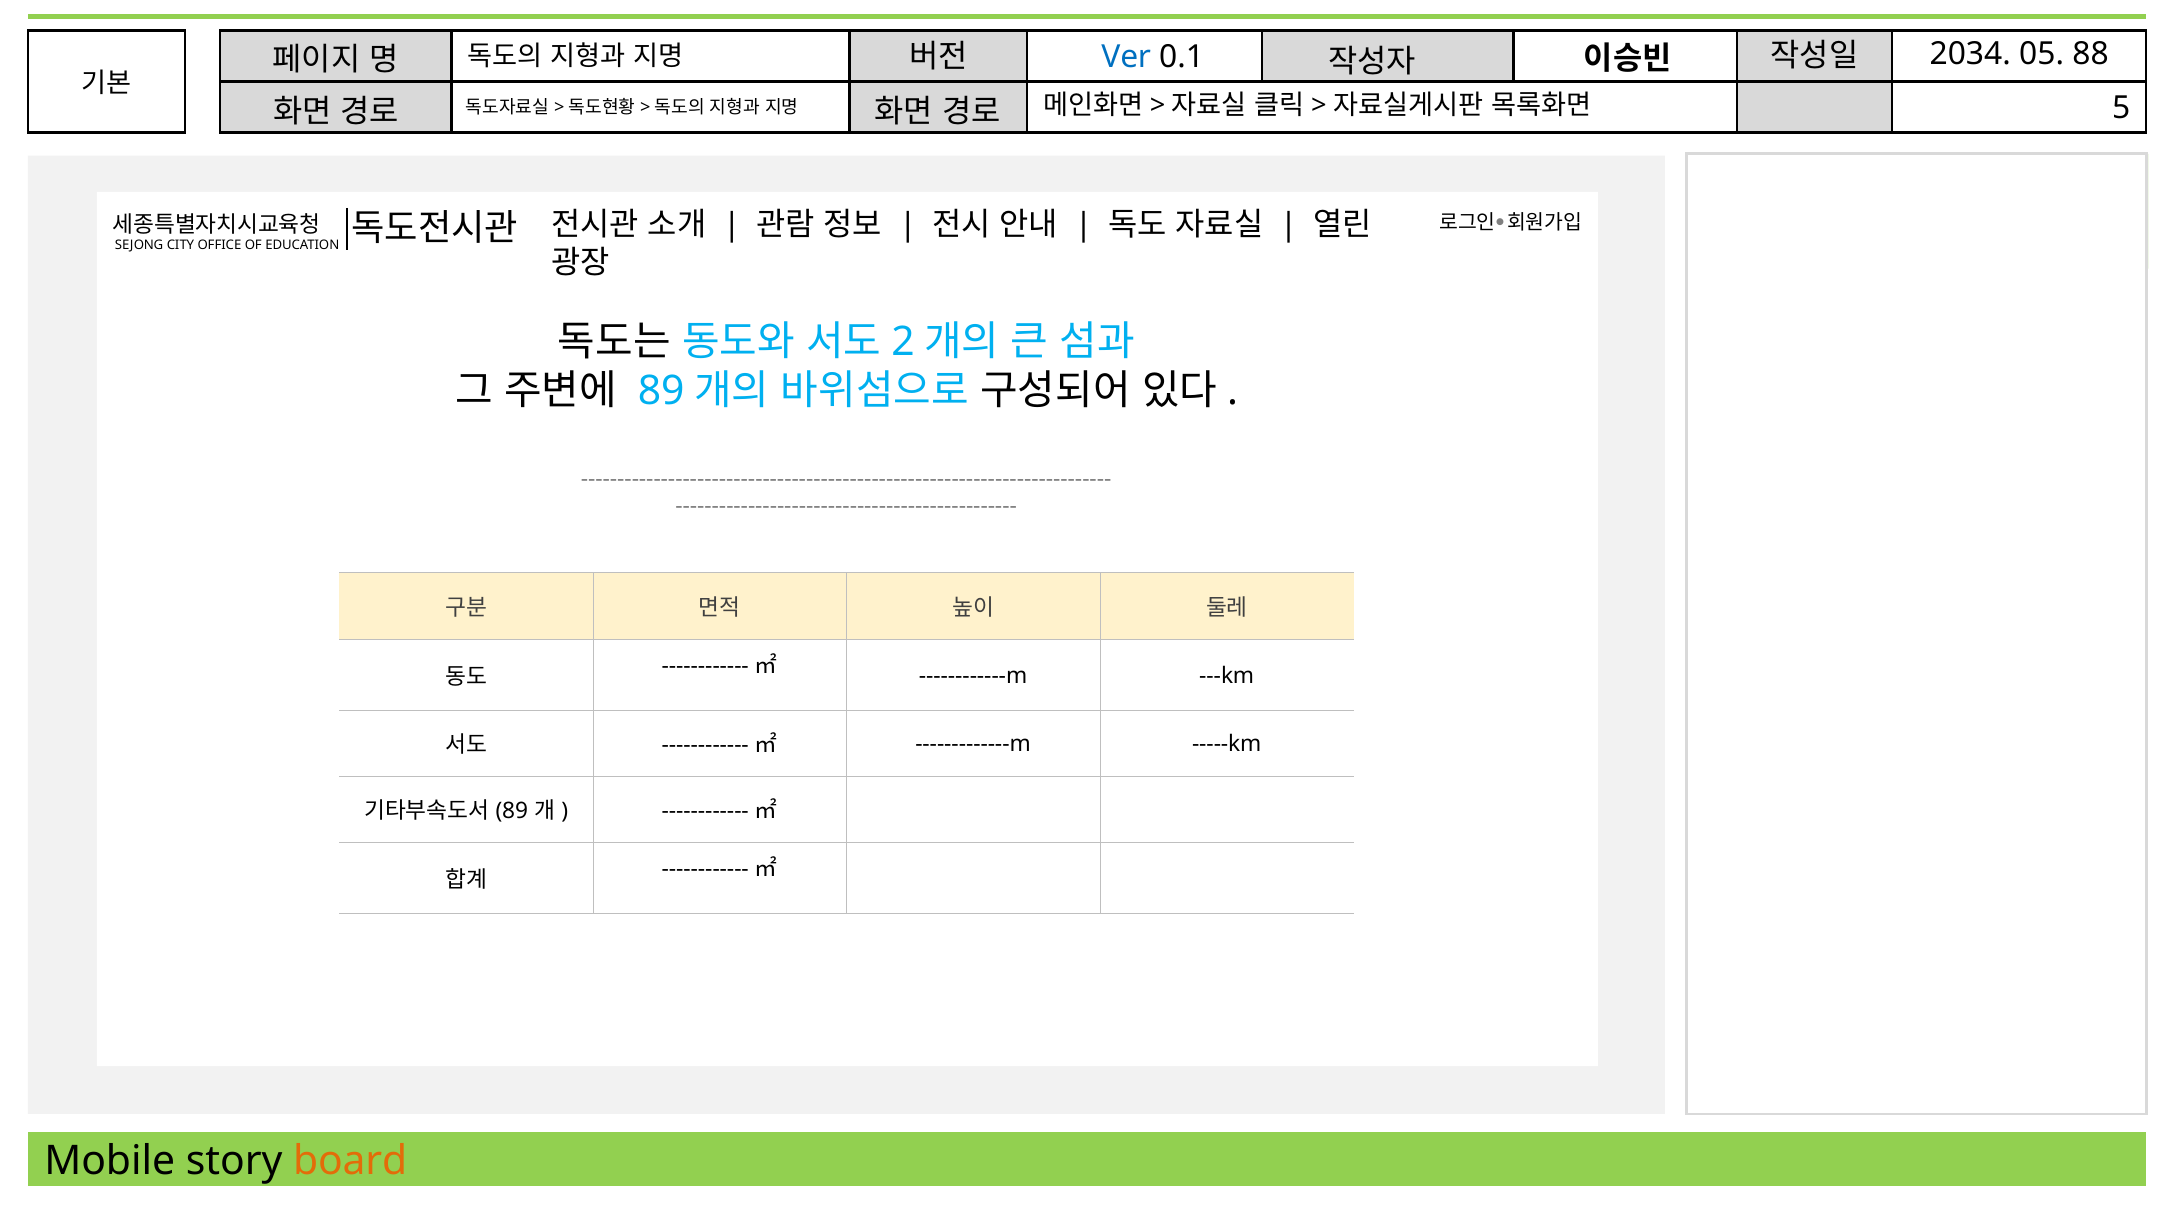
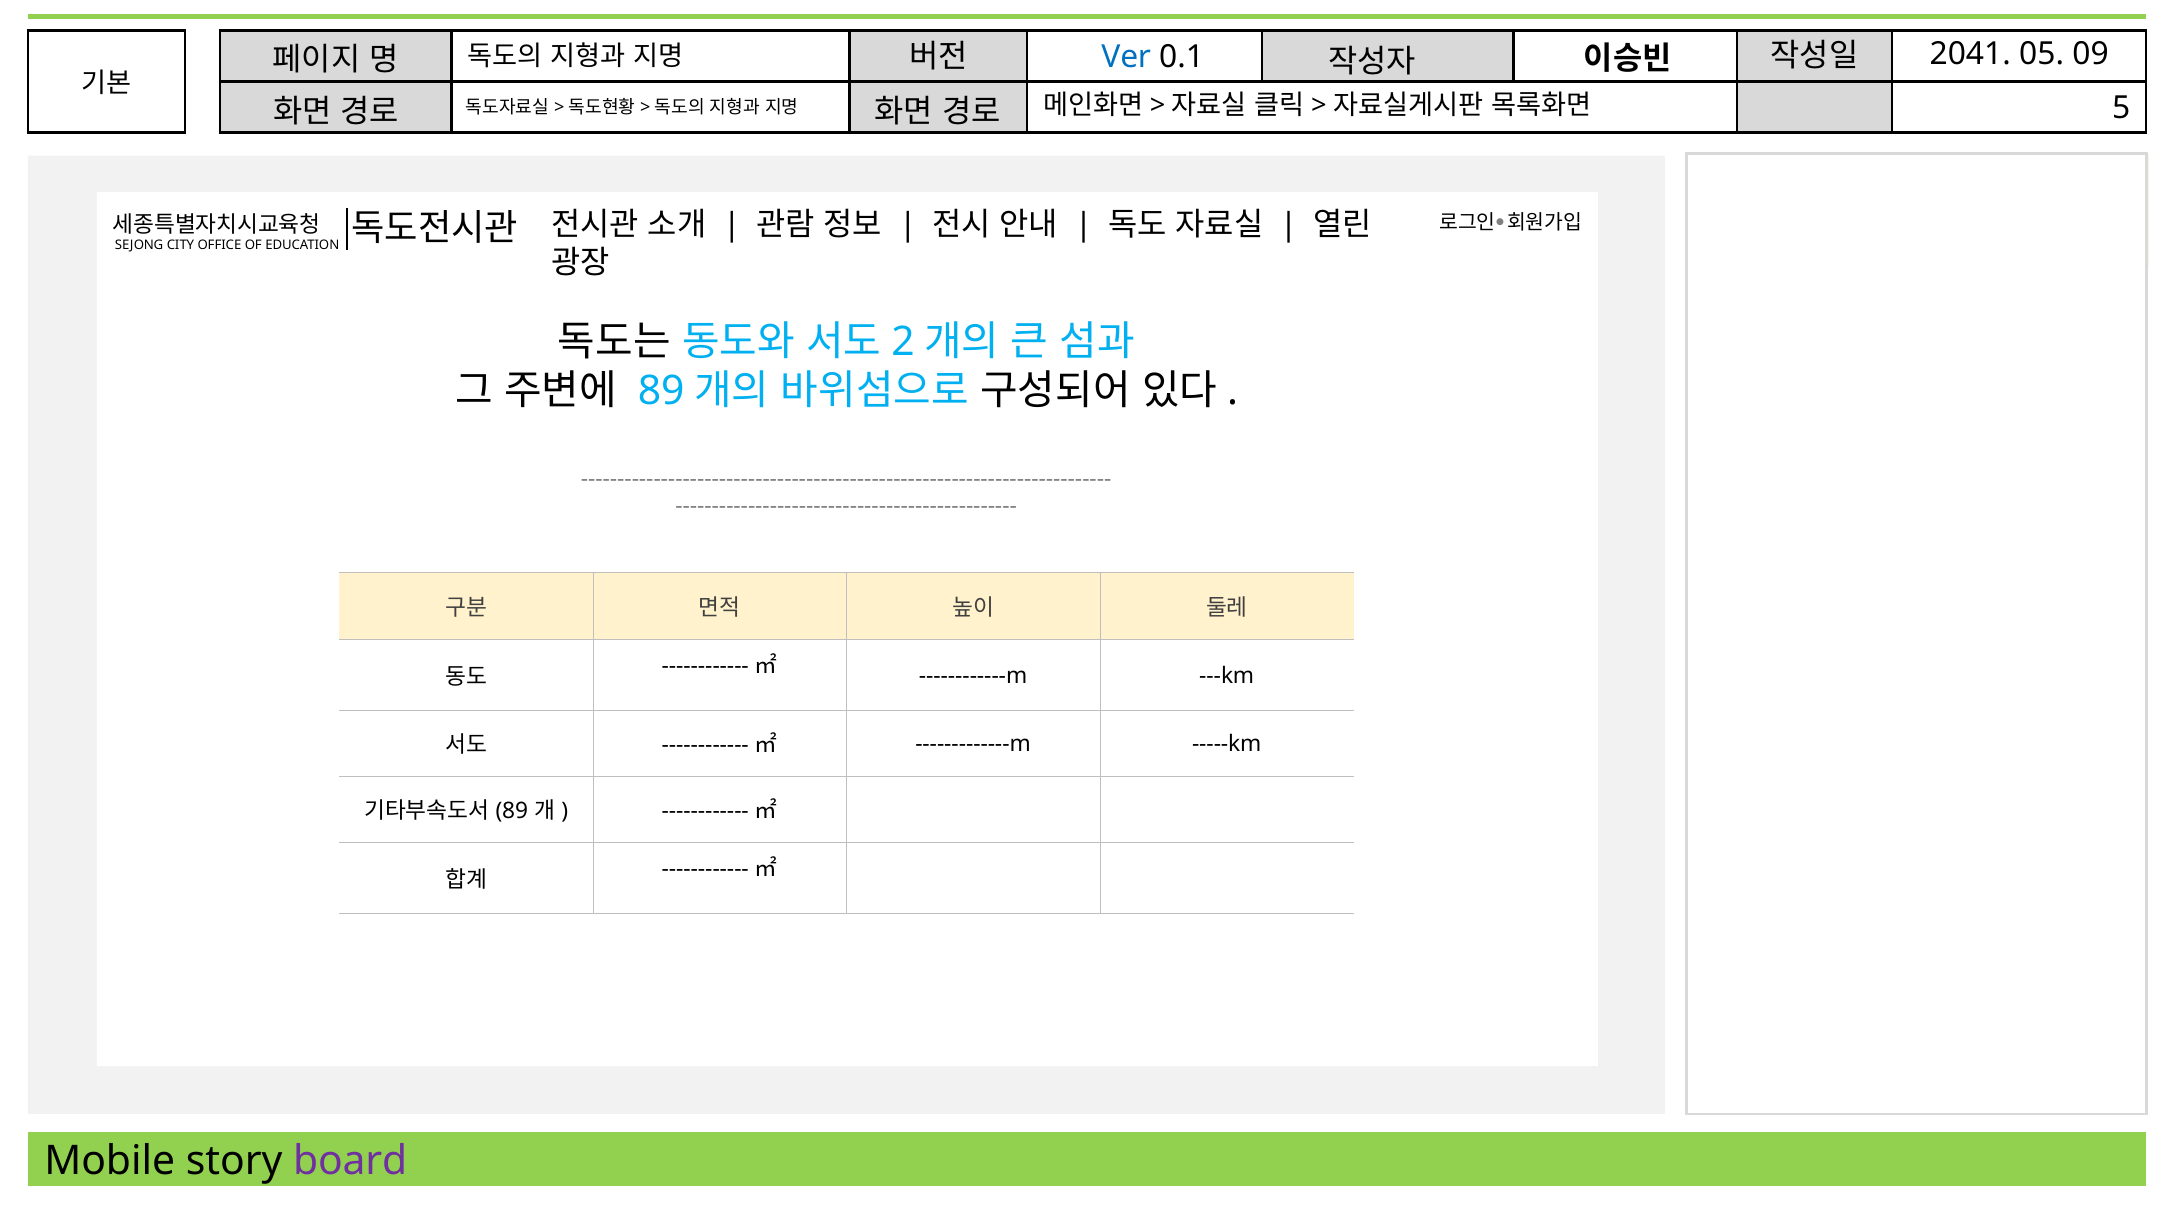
2034: 2034 -> 2041 (1970, 54)
88: 88 -> 09 (2091, 54)
board colour: orange -> purple (350, 1162)
